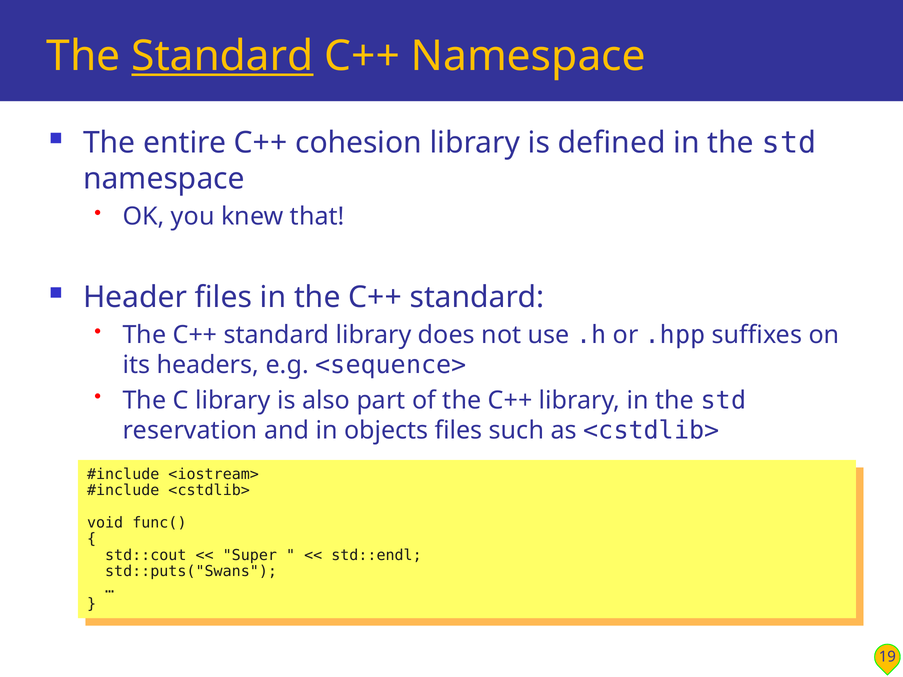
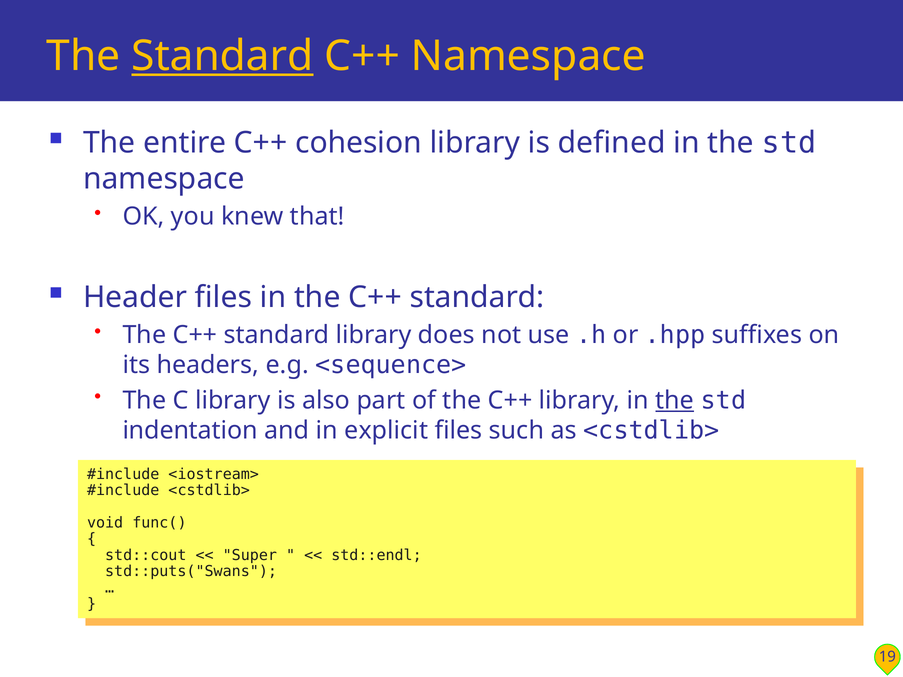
the underline: none -> present (675, 400)
reservation: reservation -> indentation (190, 431)
objects: objects -> explicit (386, 431)
